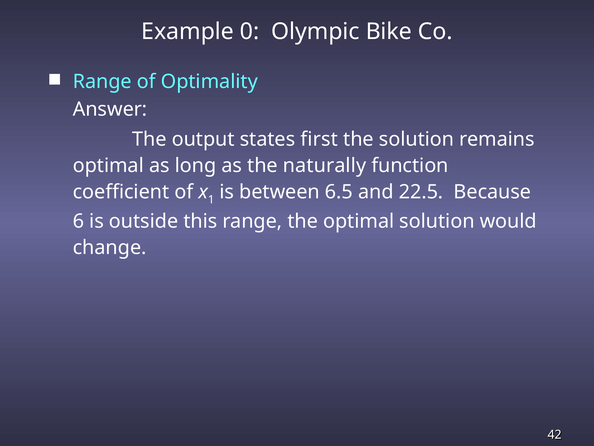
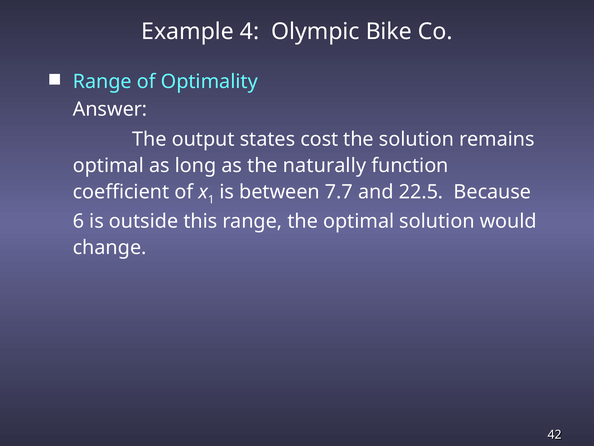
0: 0 -> 4 (250, 31)
first: first -> cost (319, 139)
6.5: 6.5 -> 7.7 (339, 192)
